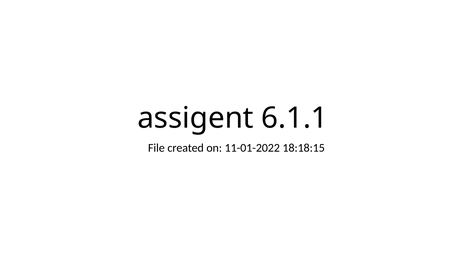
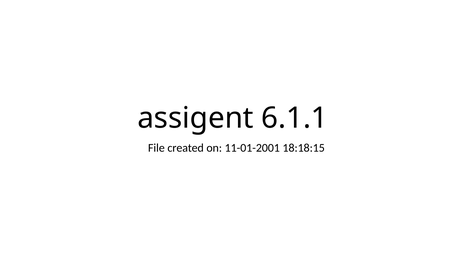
11-01-2022: 11-01-2022 -> 11-01-2001 (252, 148)
